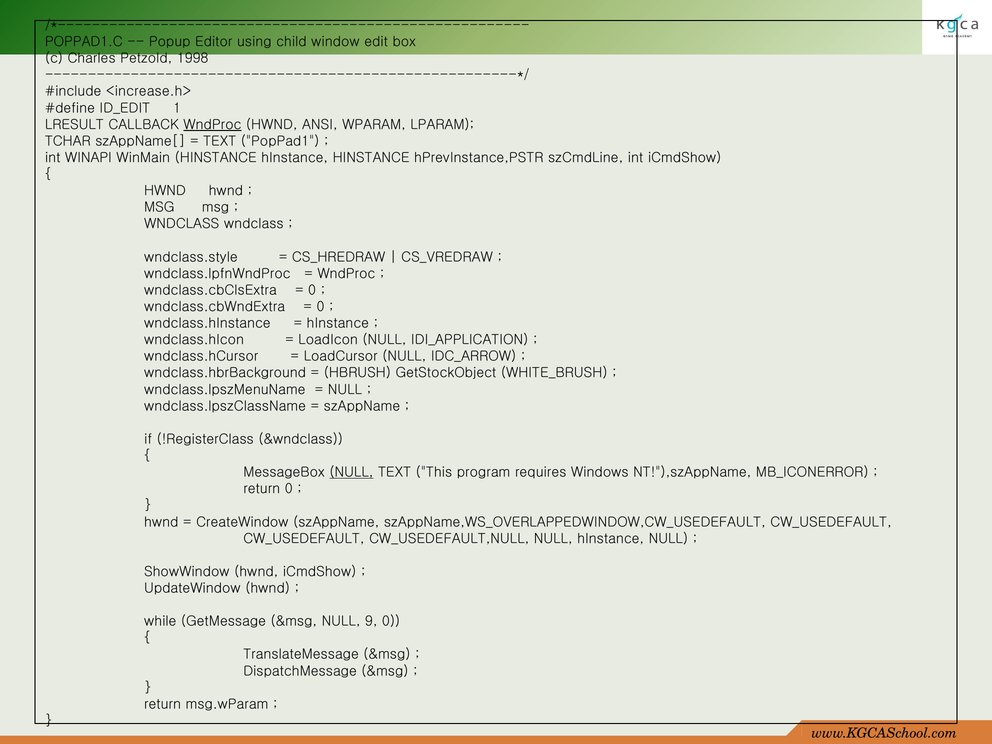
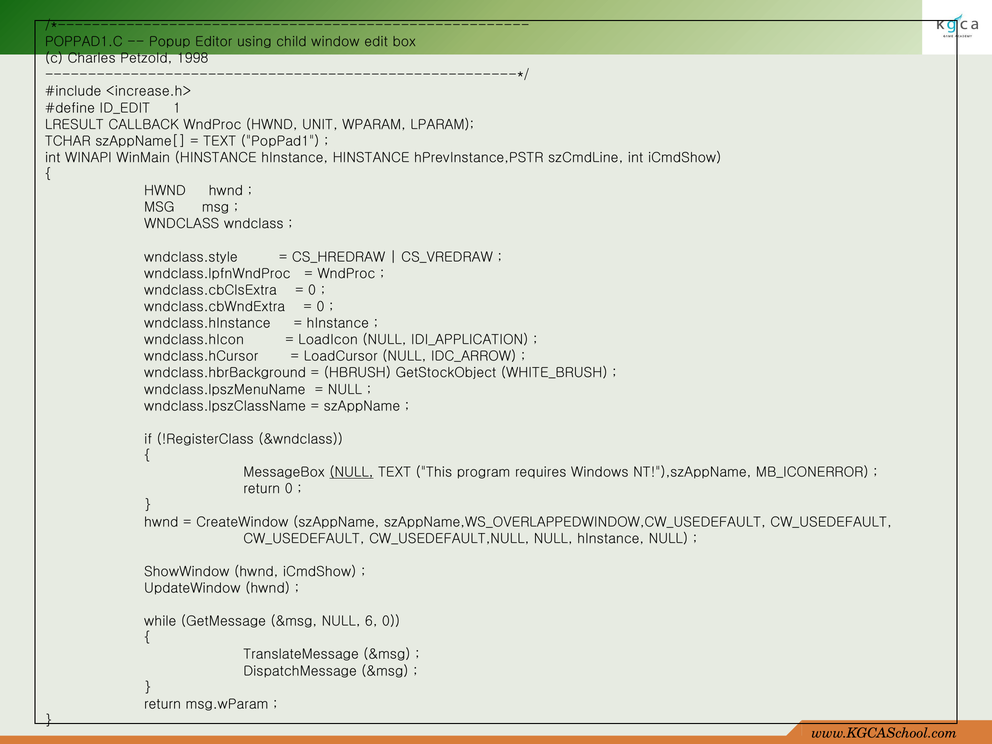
WndProc underline: present -> none (212, 125)
ANSI: ANSI -> UNIT (320, 125)
9: 9 -> 6 (371, 621)
